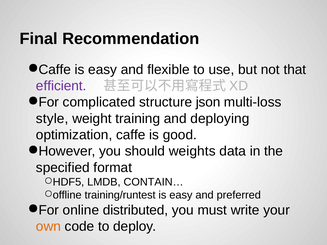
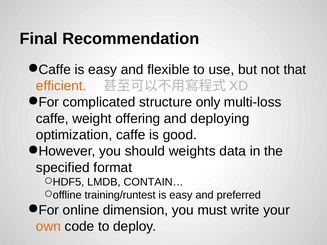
efficient colour: purple -> orange (61, 86)
json: json -> only (208, 102)
style: style -> caffe (52, 119)
training: training -> offering (138, 119)
distributed: distributed -> dimension (135, 210)
